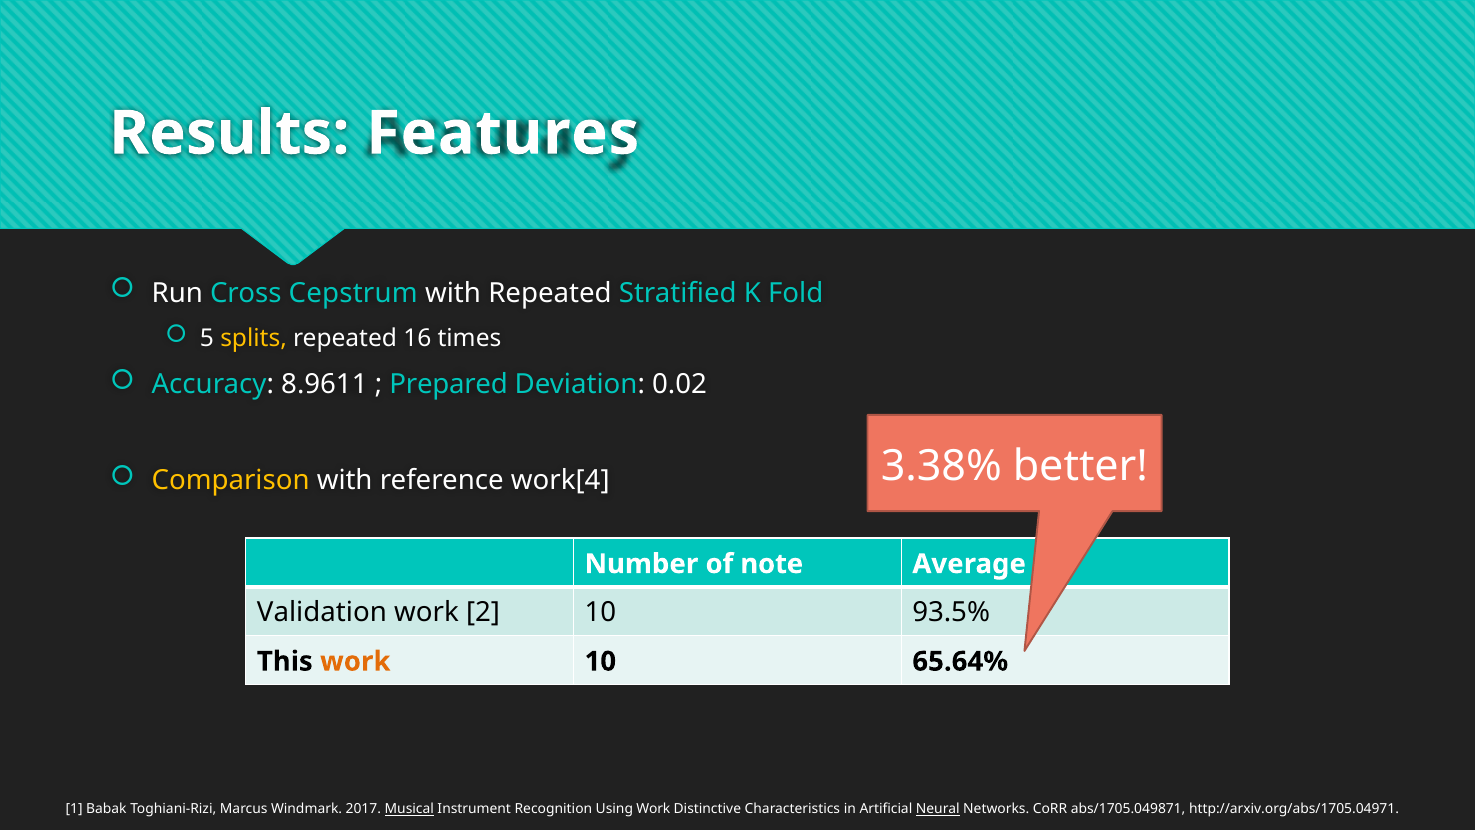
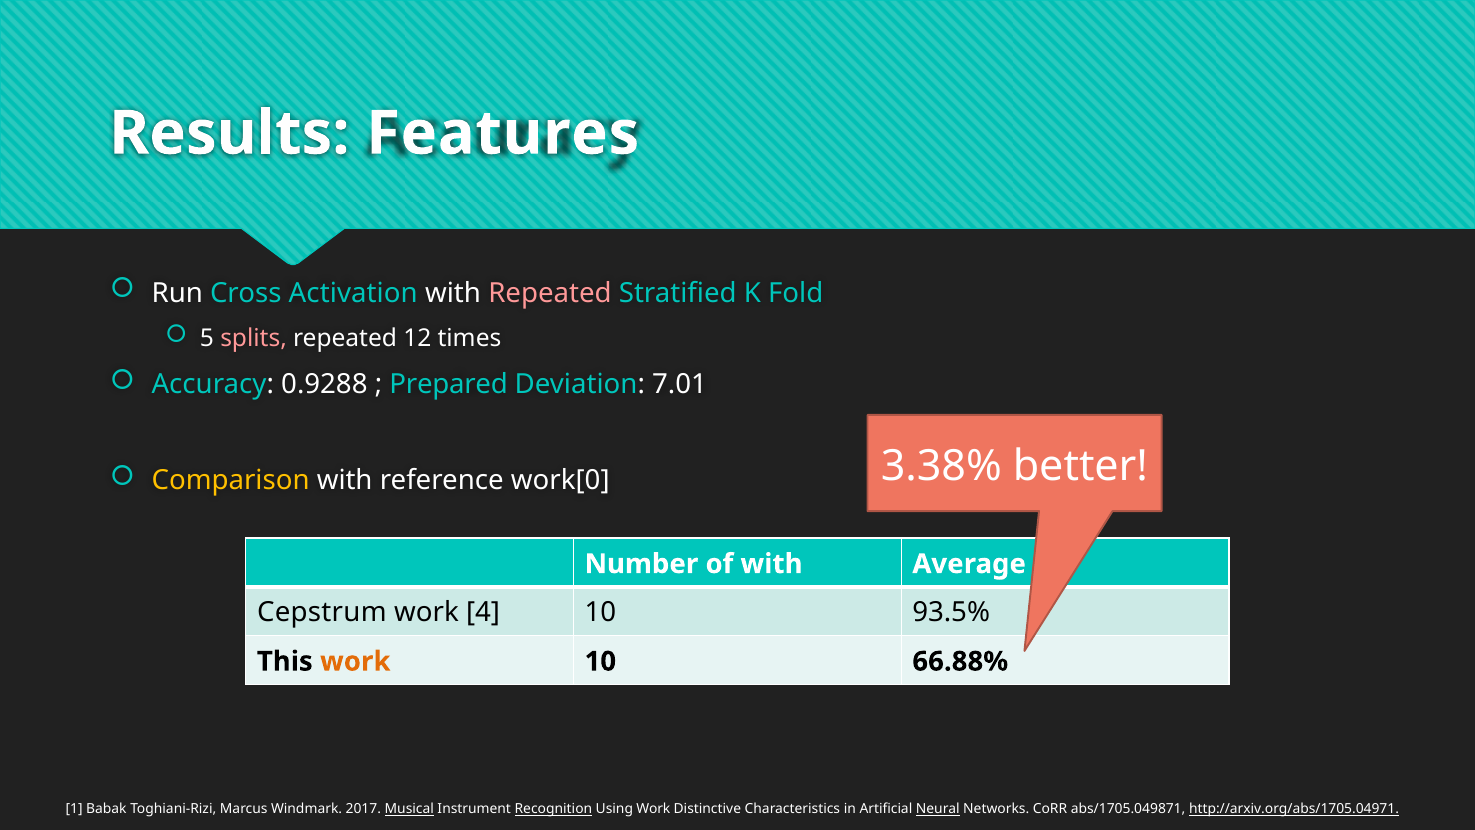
Cepstrum: Cepstrum -> Activation (353, 293)
Repeated colour: white -> pink (550, 293)
splits colour: yellow -> pink (254, 338)
16: 16 -> 12 (417, 338)
8.9611: 8.9611 -> 0.9288 (324, 385)
0.02: 0.02 -> 7.01 (680, 385)
work[4: work[4 -> work[0 (560, 480)
of note: note -> with (772, 564)
Validation: Validation -> Cepstrum (322, 613)
2: 2 -> 4 (483, 613)
65.64%: 65.64% -> 66.88% (960, 661)
Recognition underline: none -> present (553, 809)
http://arxiv.org/abs/1705.04971 underline: none -> present (1294, 809)
